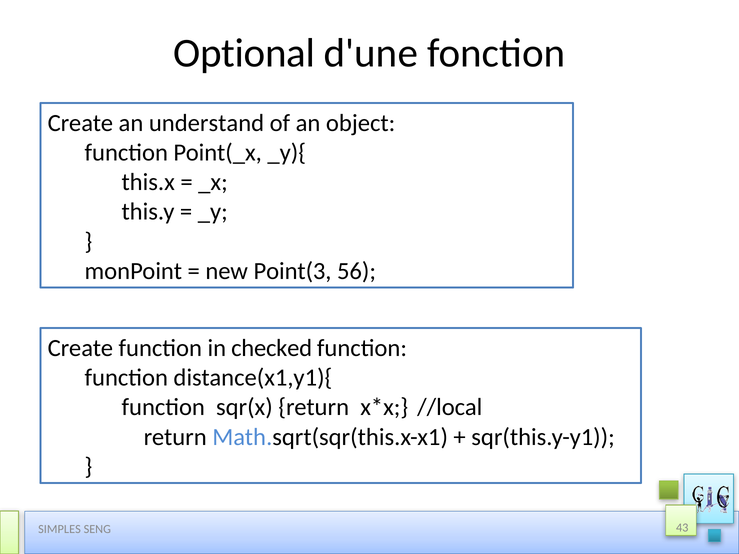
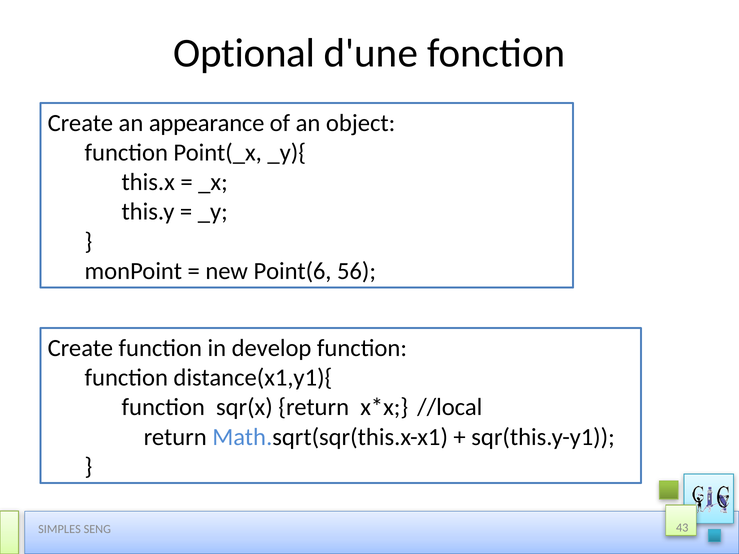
understand: understand -> appearance (207, 123)
Point(3: Point(3 -> Point(6 (293, 271)
checked: checked -> develop (272, 348)
